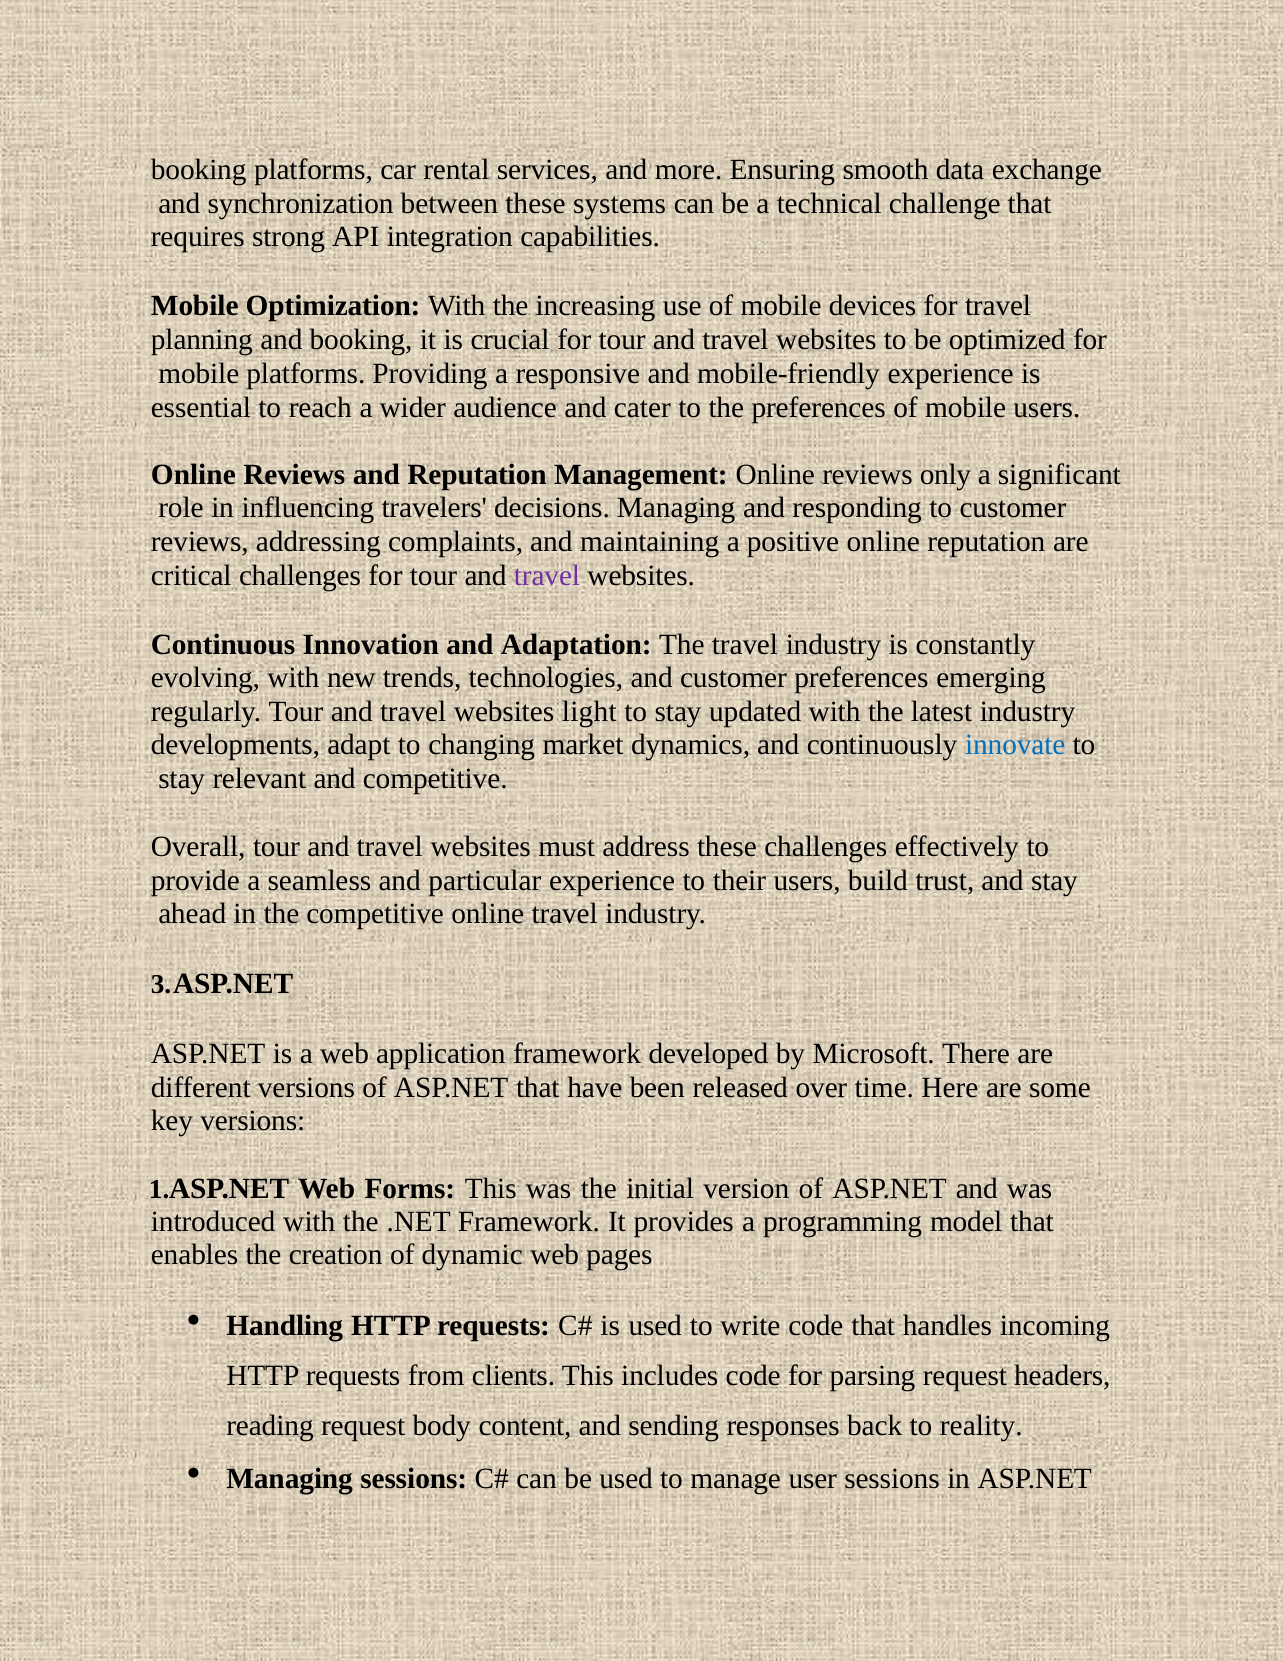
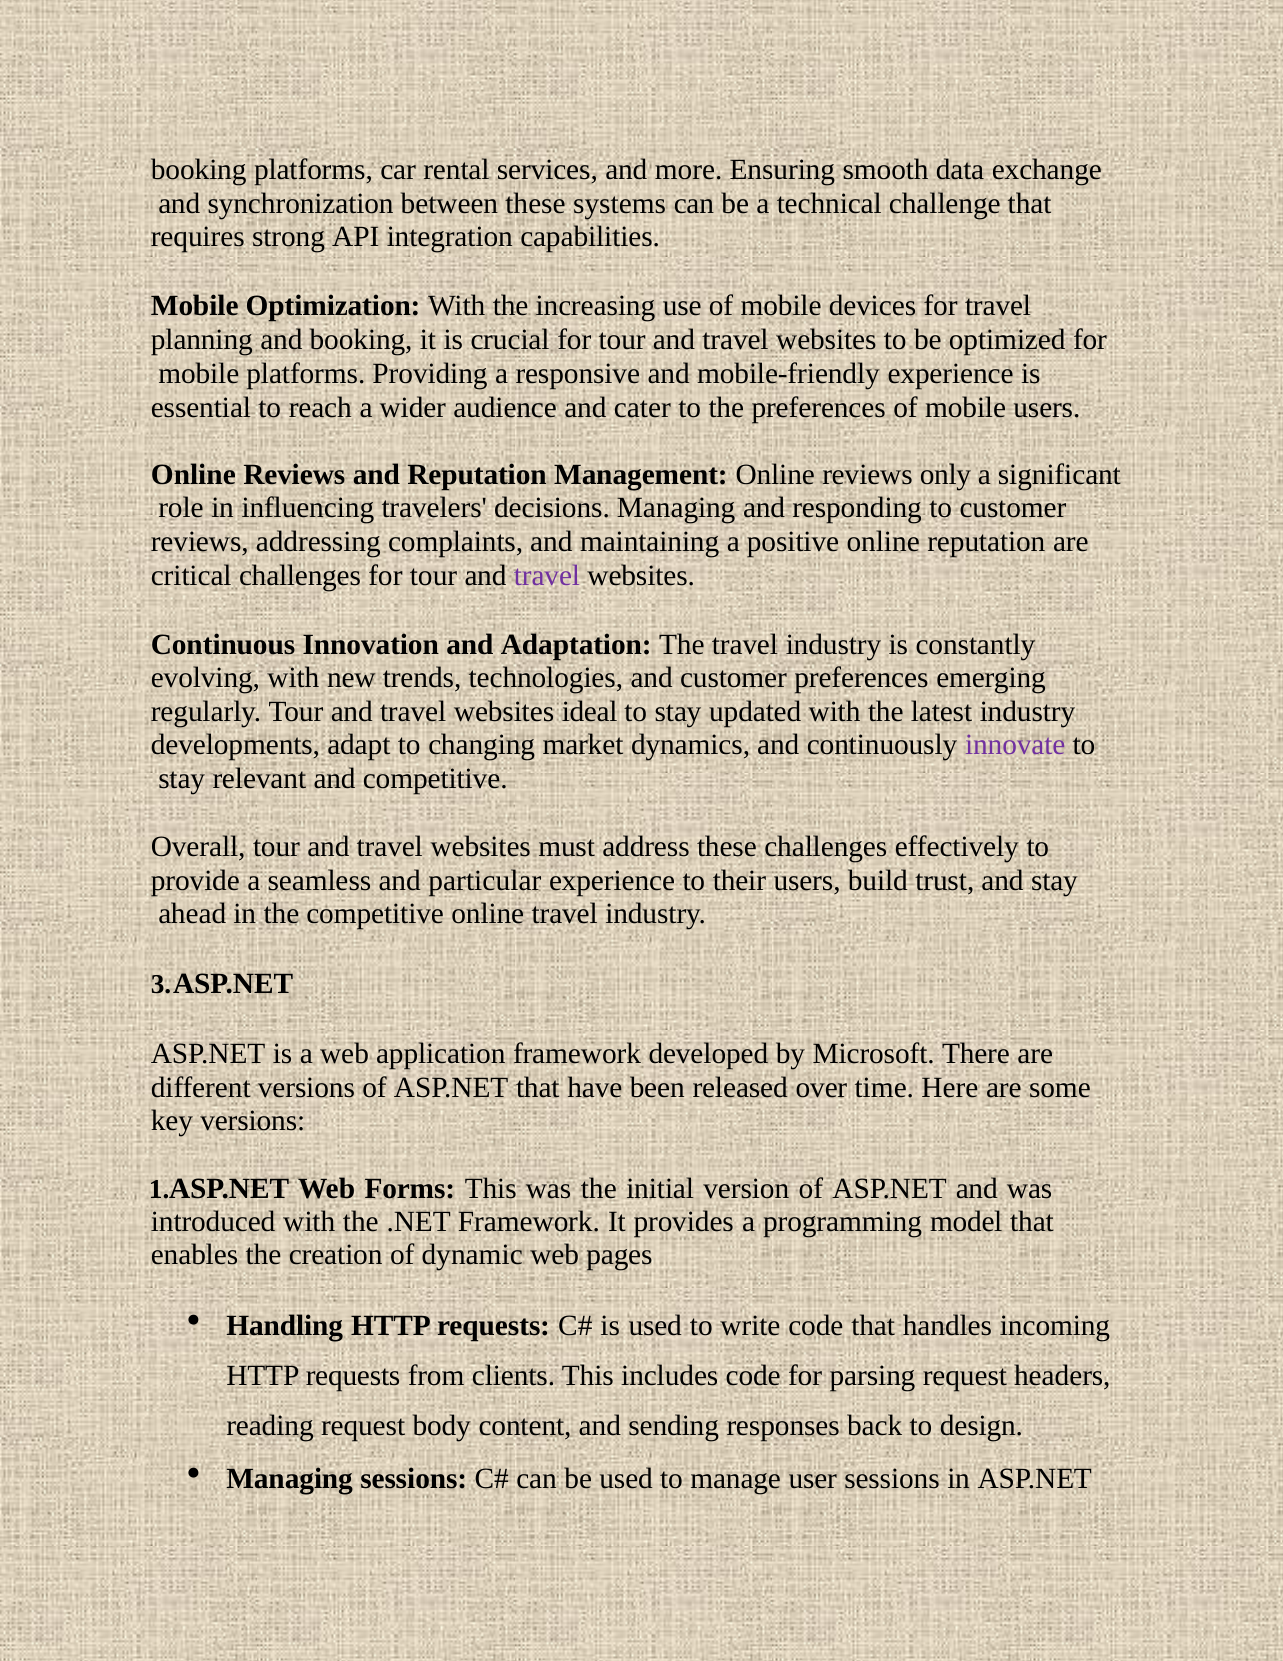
light: light -> ideal (590, 711)
innovate colour: blue -> purple (1015, 745)
reality: reality -> design (981, 1426)
